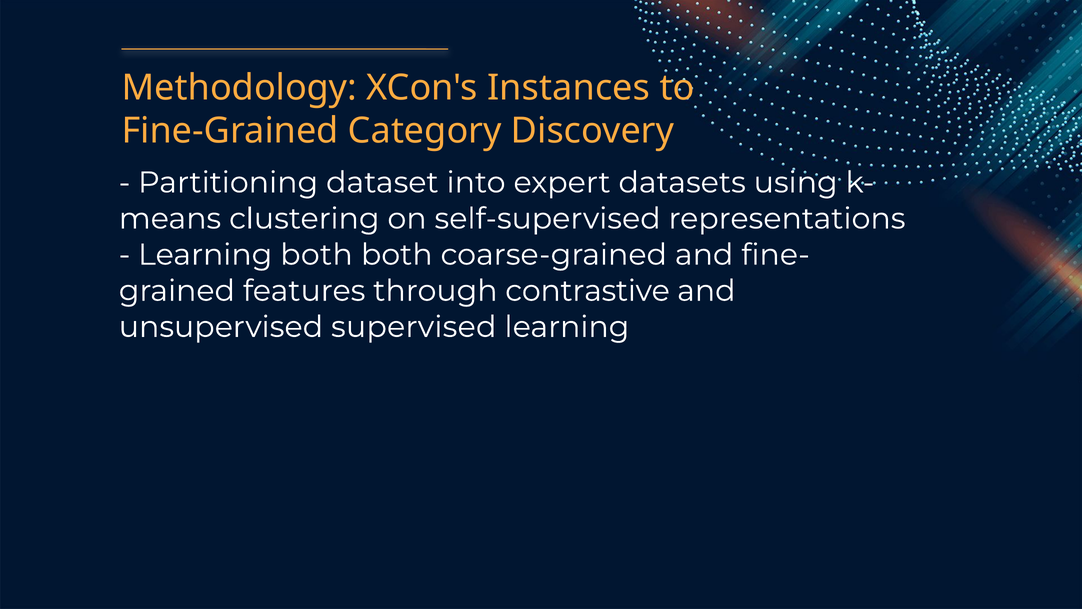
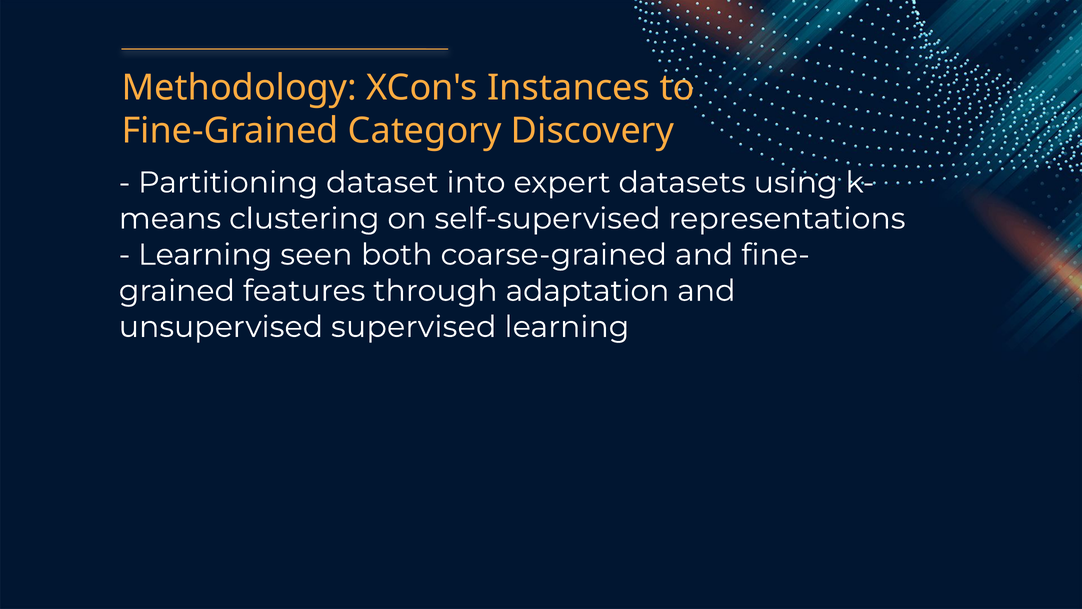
Learning both: both -> seen (316, 255)
contrastive: contrastive -> adaptation (587, 291)
